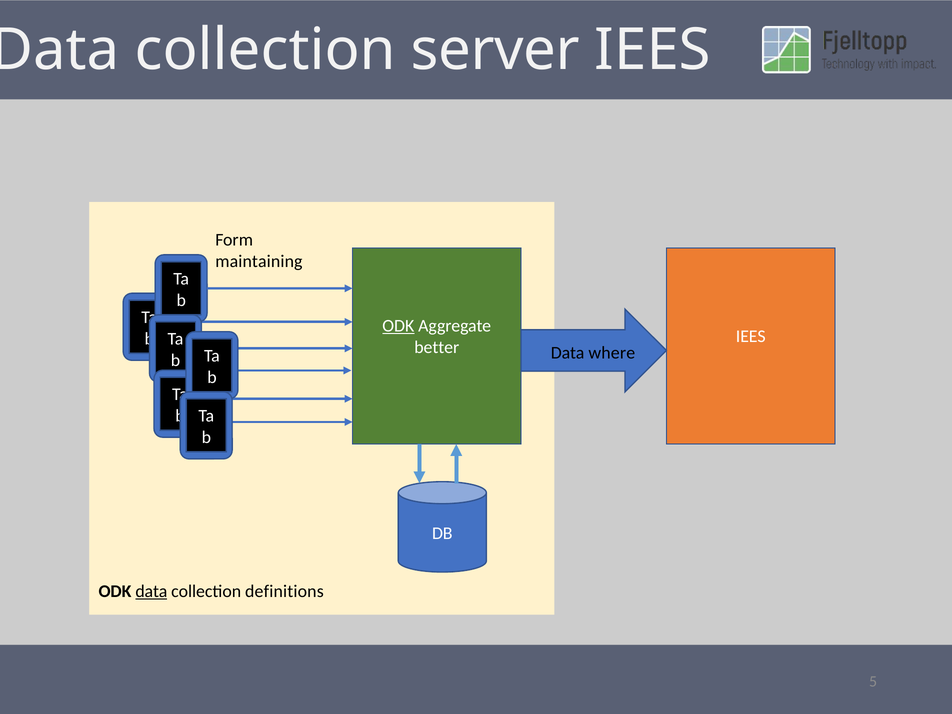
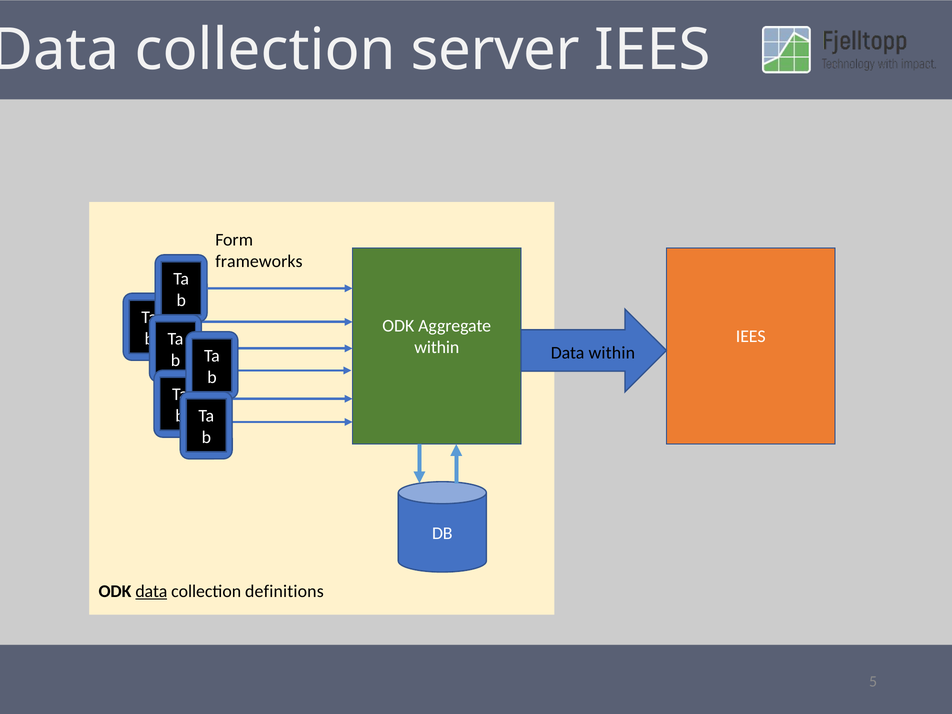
maintaining: maintaining -> frameworks (259, 261)
ODK underline: present -> none (398, 326)
better: better -> within (437, 347)
Data where: where -> within (612, 353)
